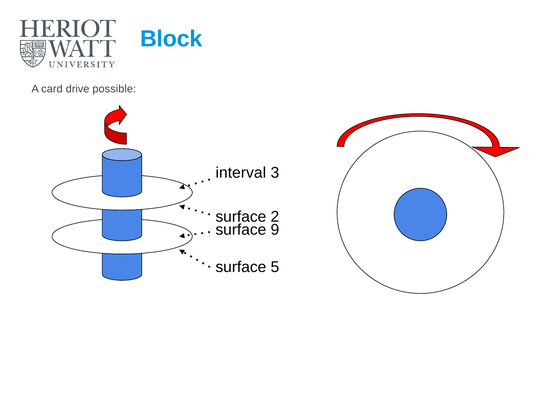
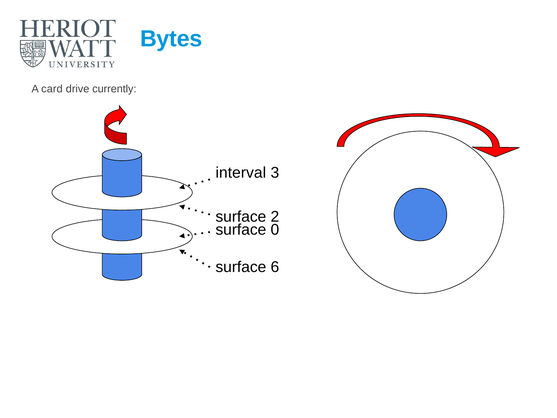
Block: Block -> Bytes (171, 39)
possible: possible -> currently (114, 89)
9: 9 -> 0 (275, 230)
5: 5 -> 6 (275, 267)
